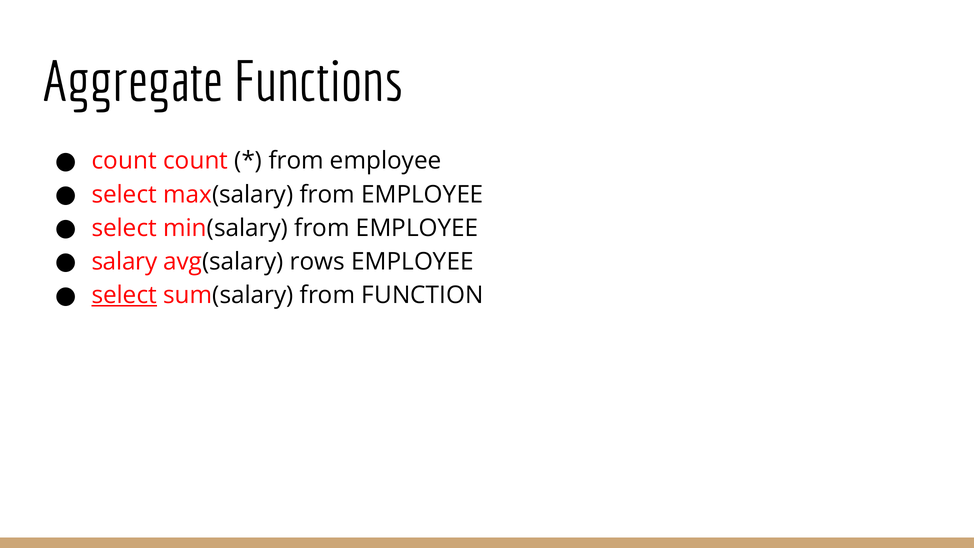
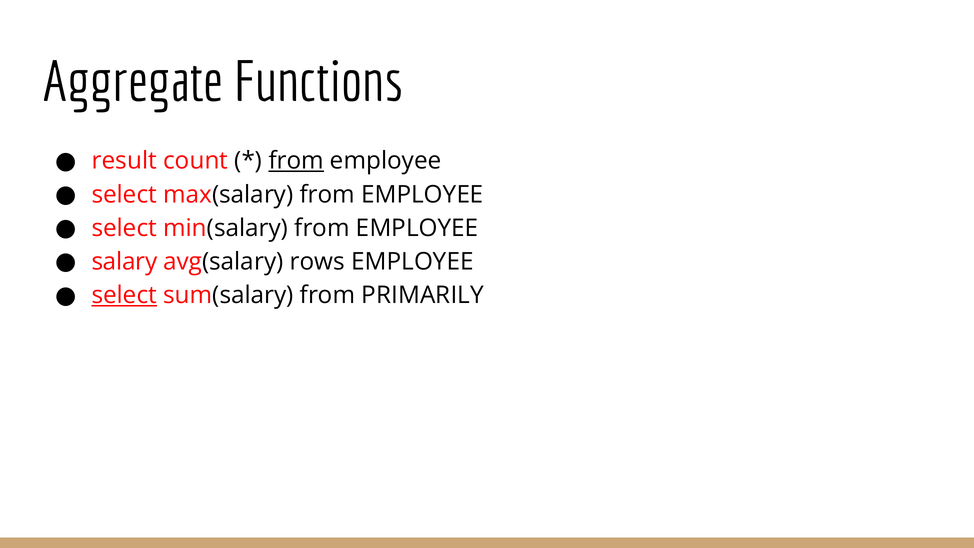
count: count -> result (124, 161)
from underline: none -> present (296, 161)
FUNCTION: FUNCTION -> PRIMARILY (423, 295)
